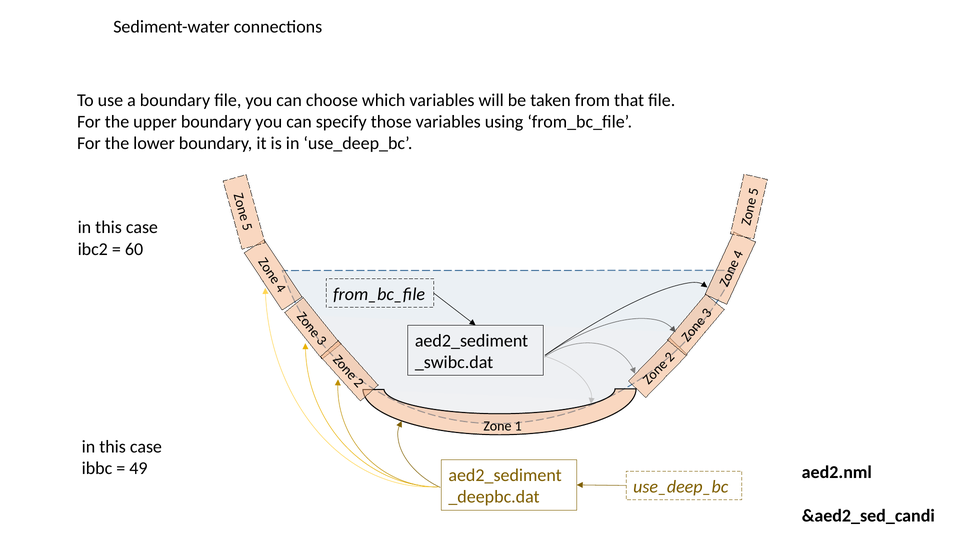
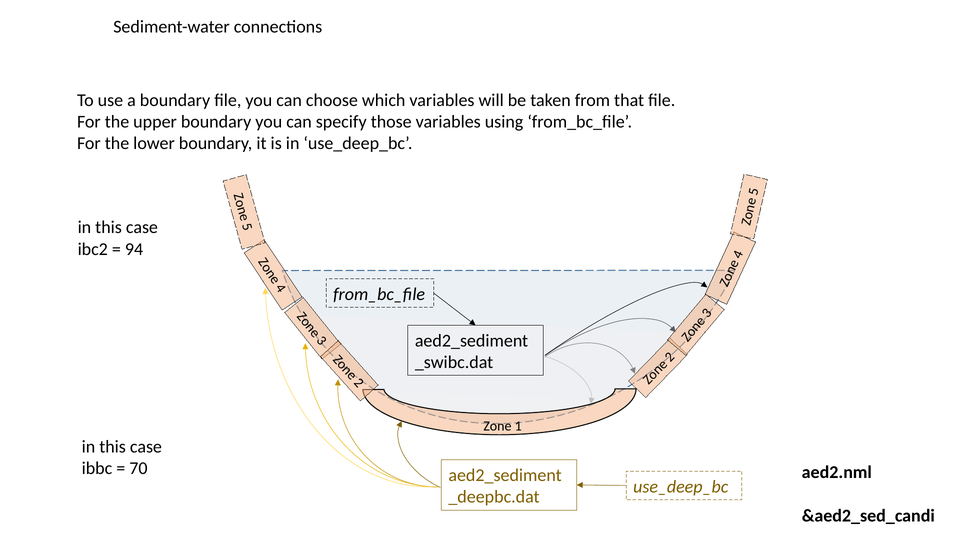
60: 60 -> 94 (134, 249)
49: 49 -> 70 (138, 468)
